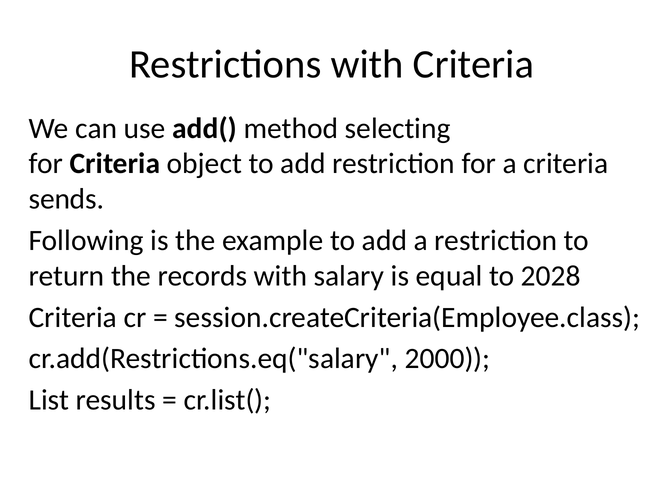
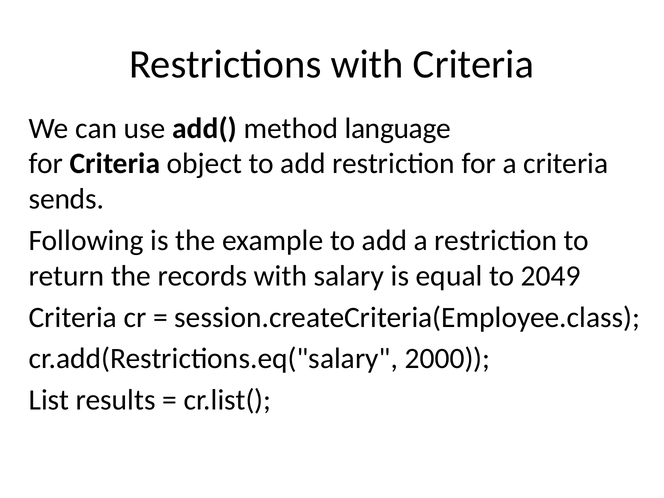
selecting: selecting -> language (398, 128)
2028: 2028 -> 2049 (551, 276)
